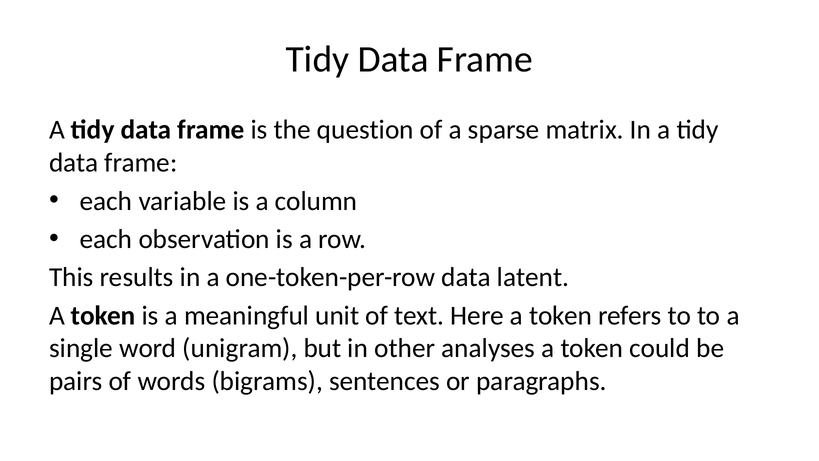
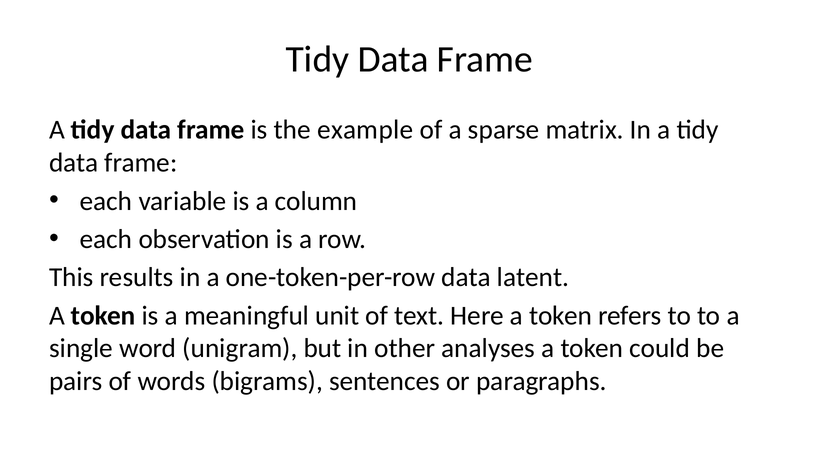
question: question -> example (365, 130)
